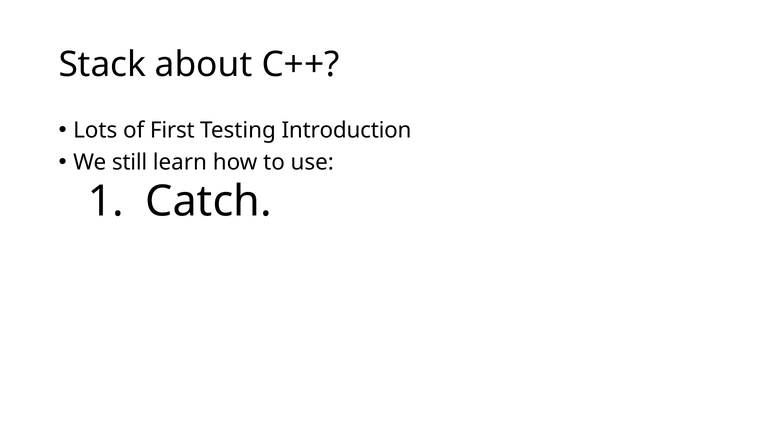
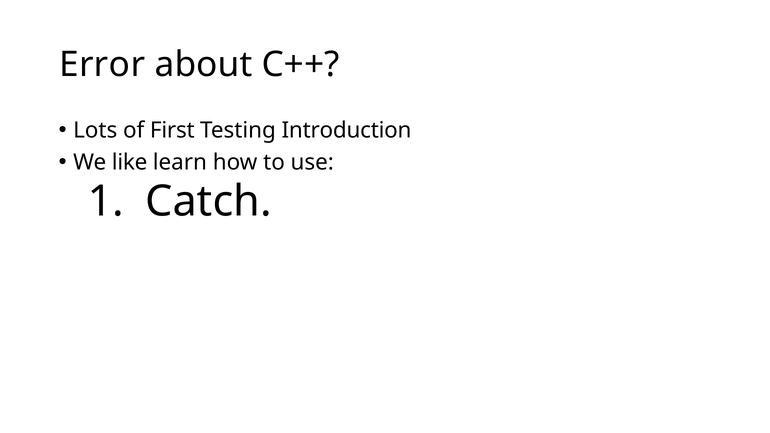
Stack: Stack -> Error (102, 65)
still: still -> like (130, 162)
